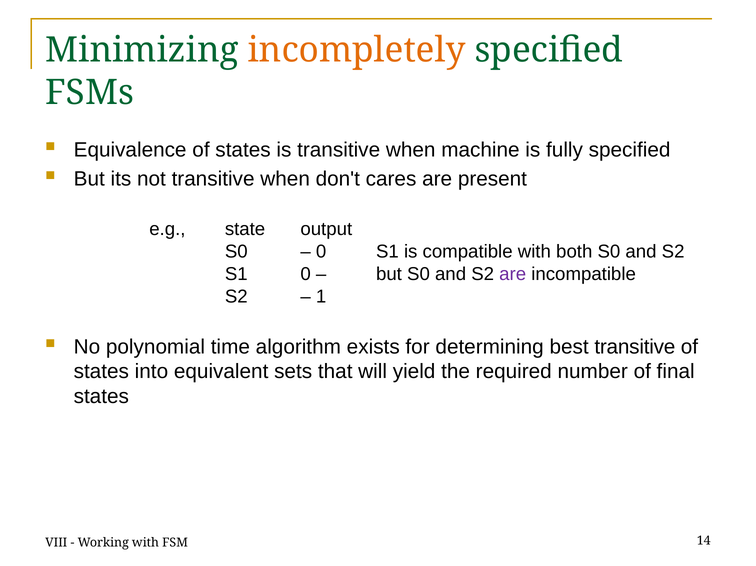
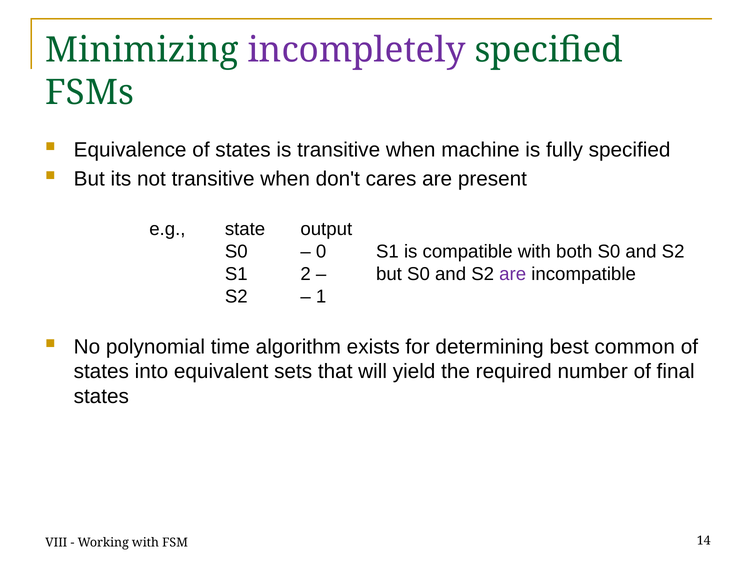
incompletely colour: orange -> purple (357, 50)
S1 0: 0 -> 2 (306, 274)
best transitive: transitive -> common (635, 347)
